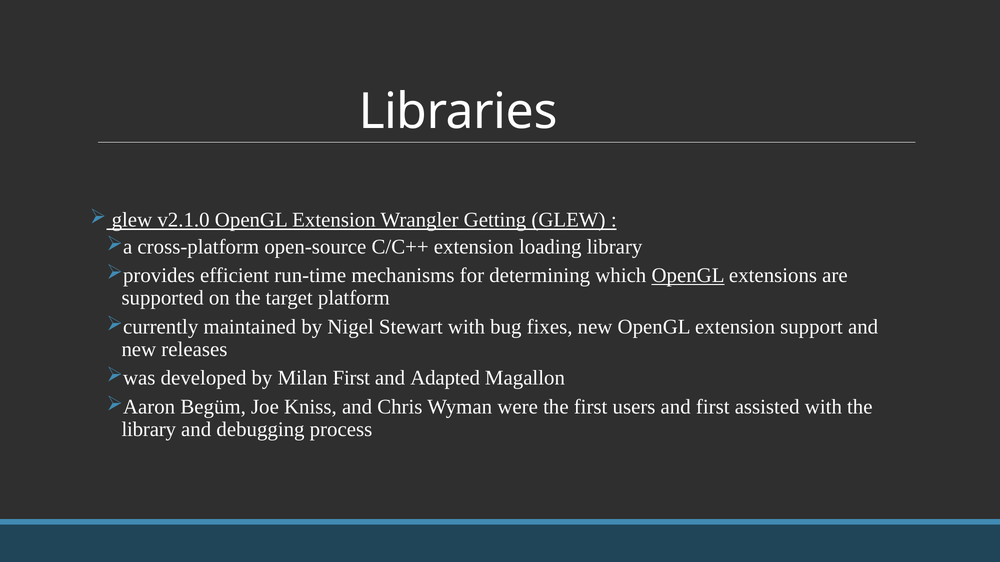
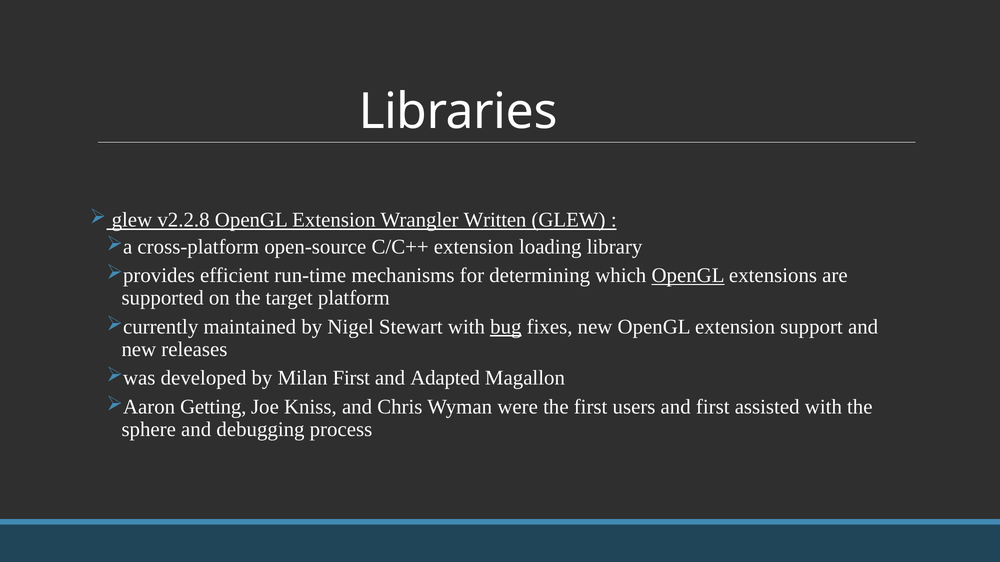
v2.1.0: v2.1.0 -> v2.2.8 (184, 220)
Getting: Getting -> Written (495, 220)
bug underline: none -> present (506, 327)
Begüm: Begüm -> Getting (213, 407)
library: library -> sphere (149, 430)
